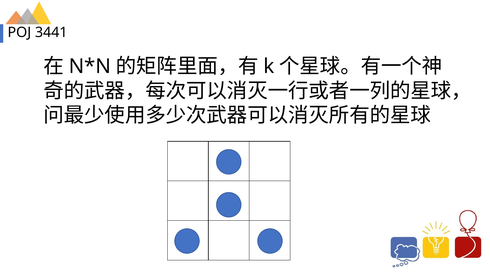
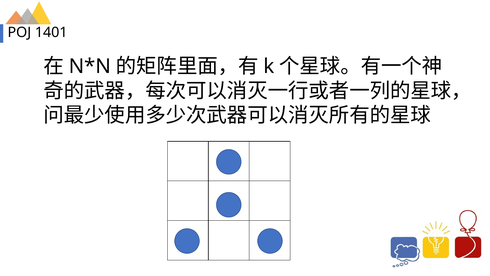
3441: 3441 -> 1401 (51, 32)
